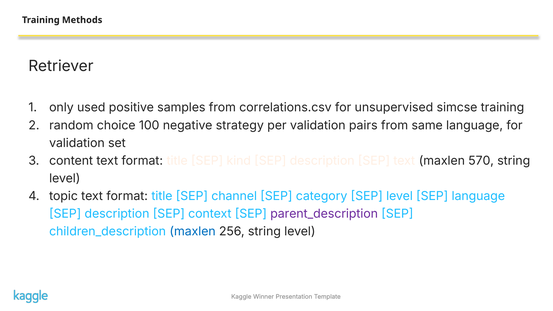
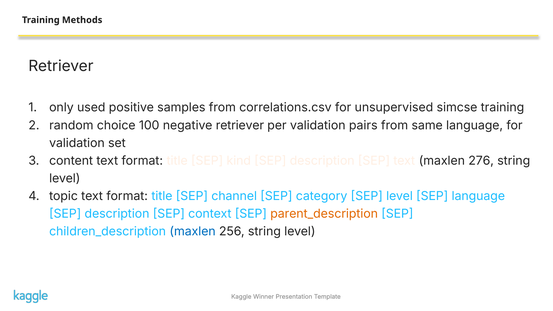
negative strategy: strategy -> retriever (240, 125)
570: 570 -> 276 (481, 161)
parent_description colour: purple -> orange (324, 214)
